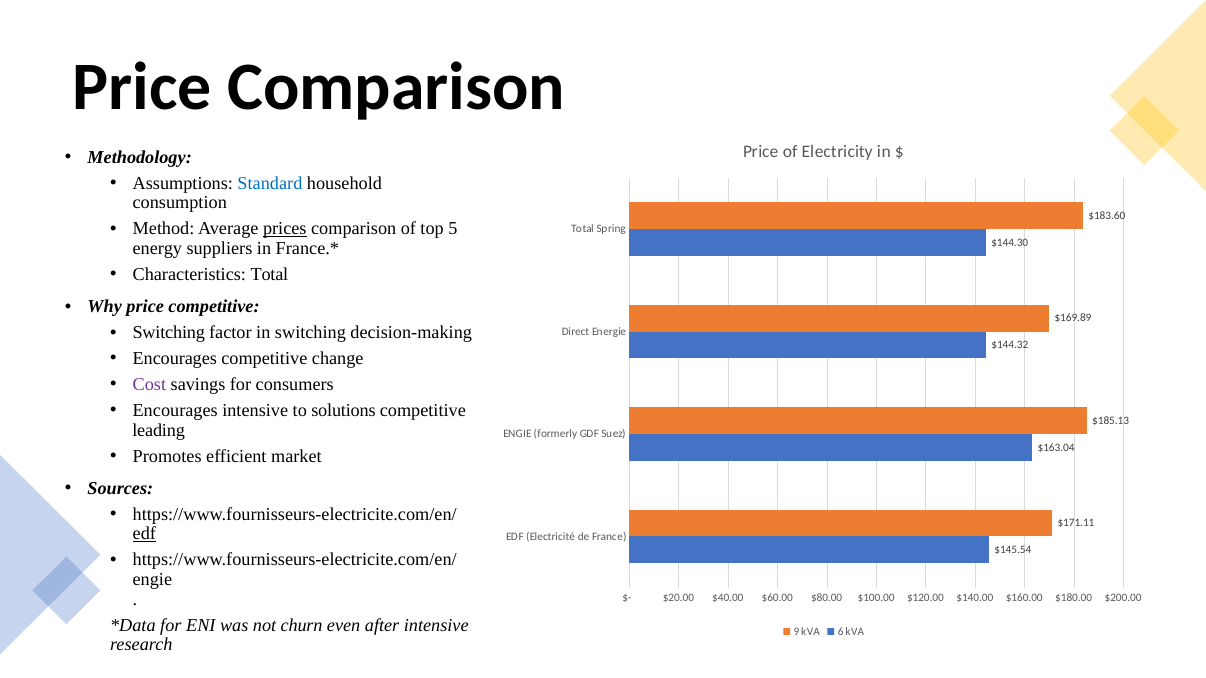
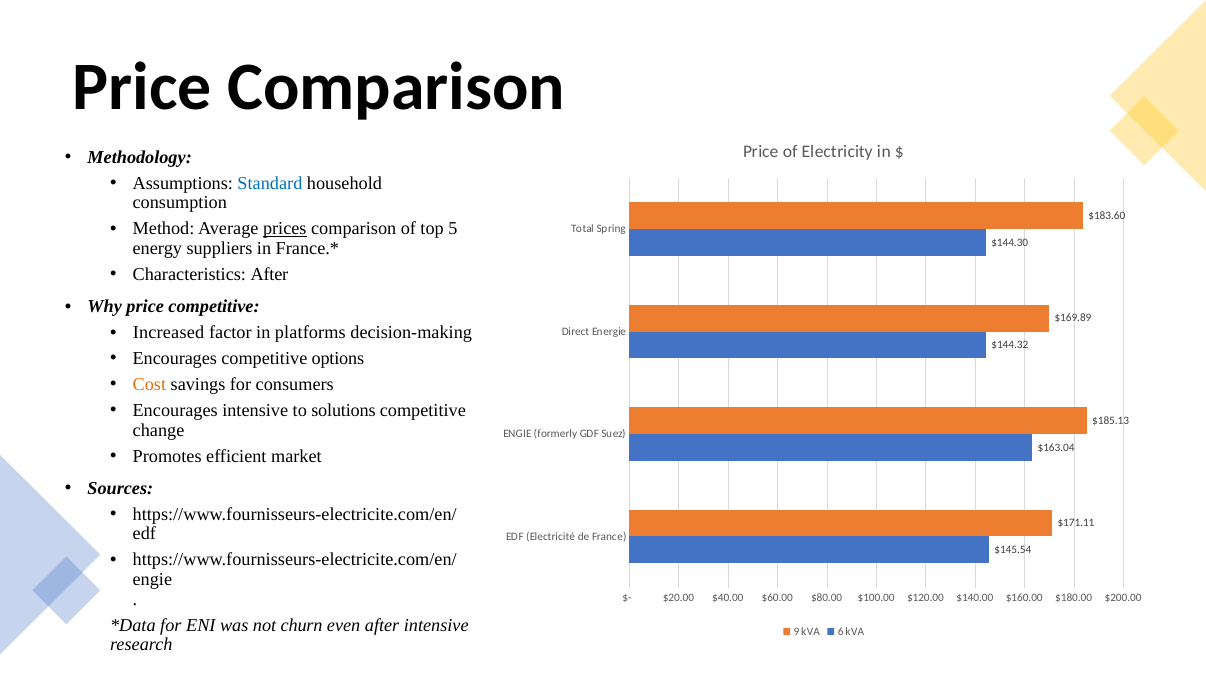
Characteristics Total: Total -> After (269, 275)
Switching: Switching -> Increased (169, 333)
in switching: switching -> platforms (310, 333)
change: change -> options (338, 359)
Cost colour: purple -> orange (149, 385)
leading: leading -> change (159, 430)
edf underline: present -> none (144, 534)
